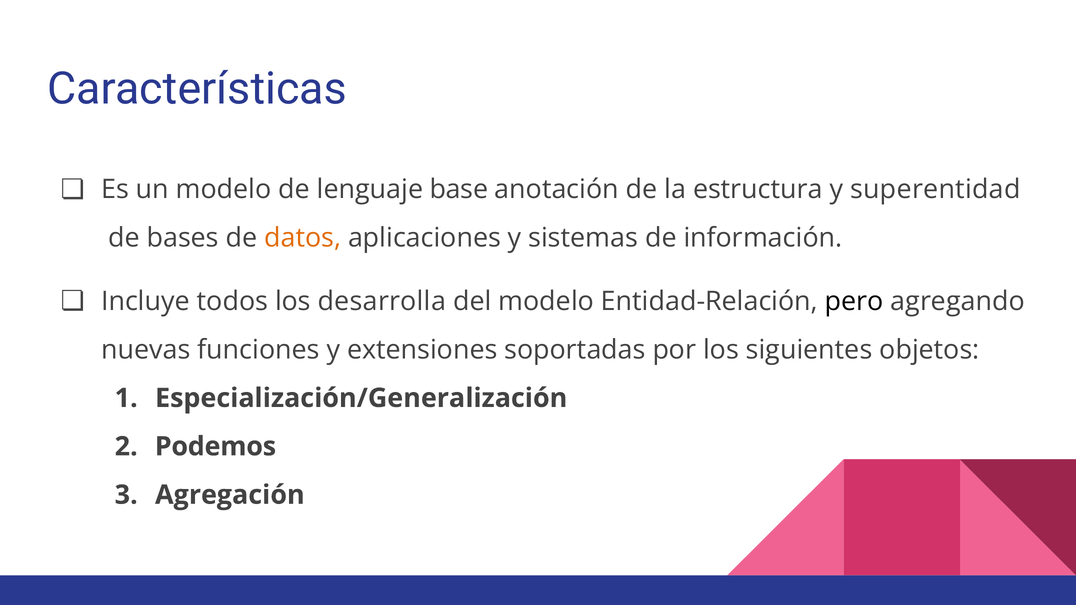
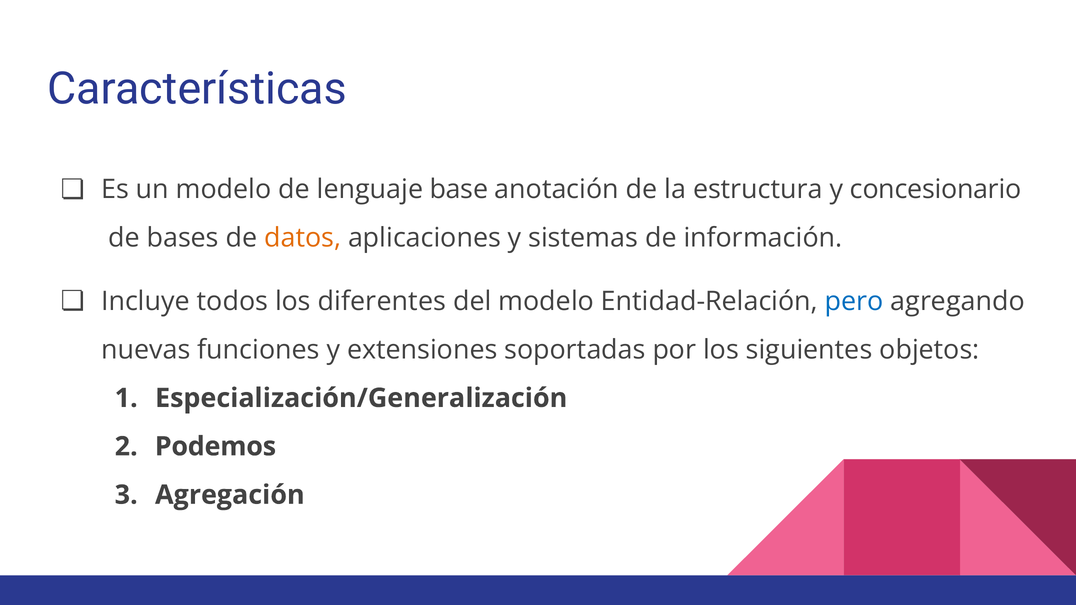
superentidad: superentidad -> concesionario (936, 190)
desarrolla: desarrolla -> diferentes (382, 301)
pero colour: black -> blue (854, 301)
